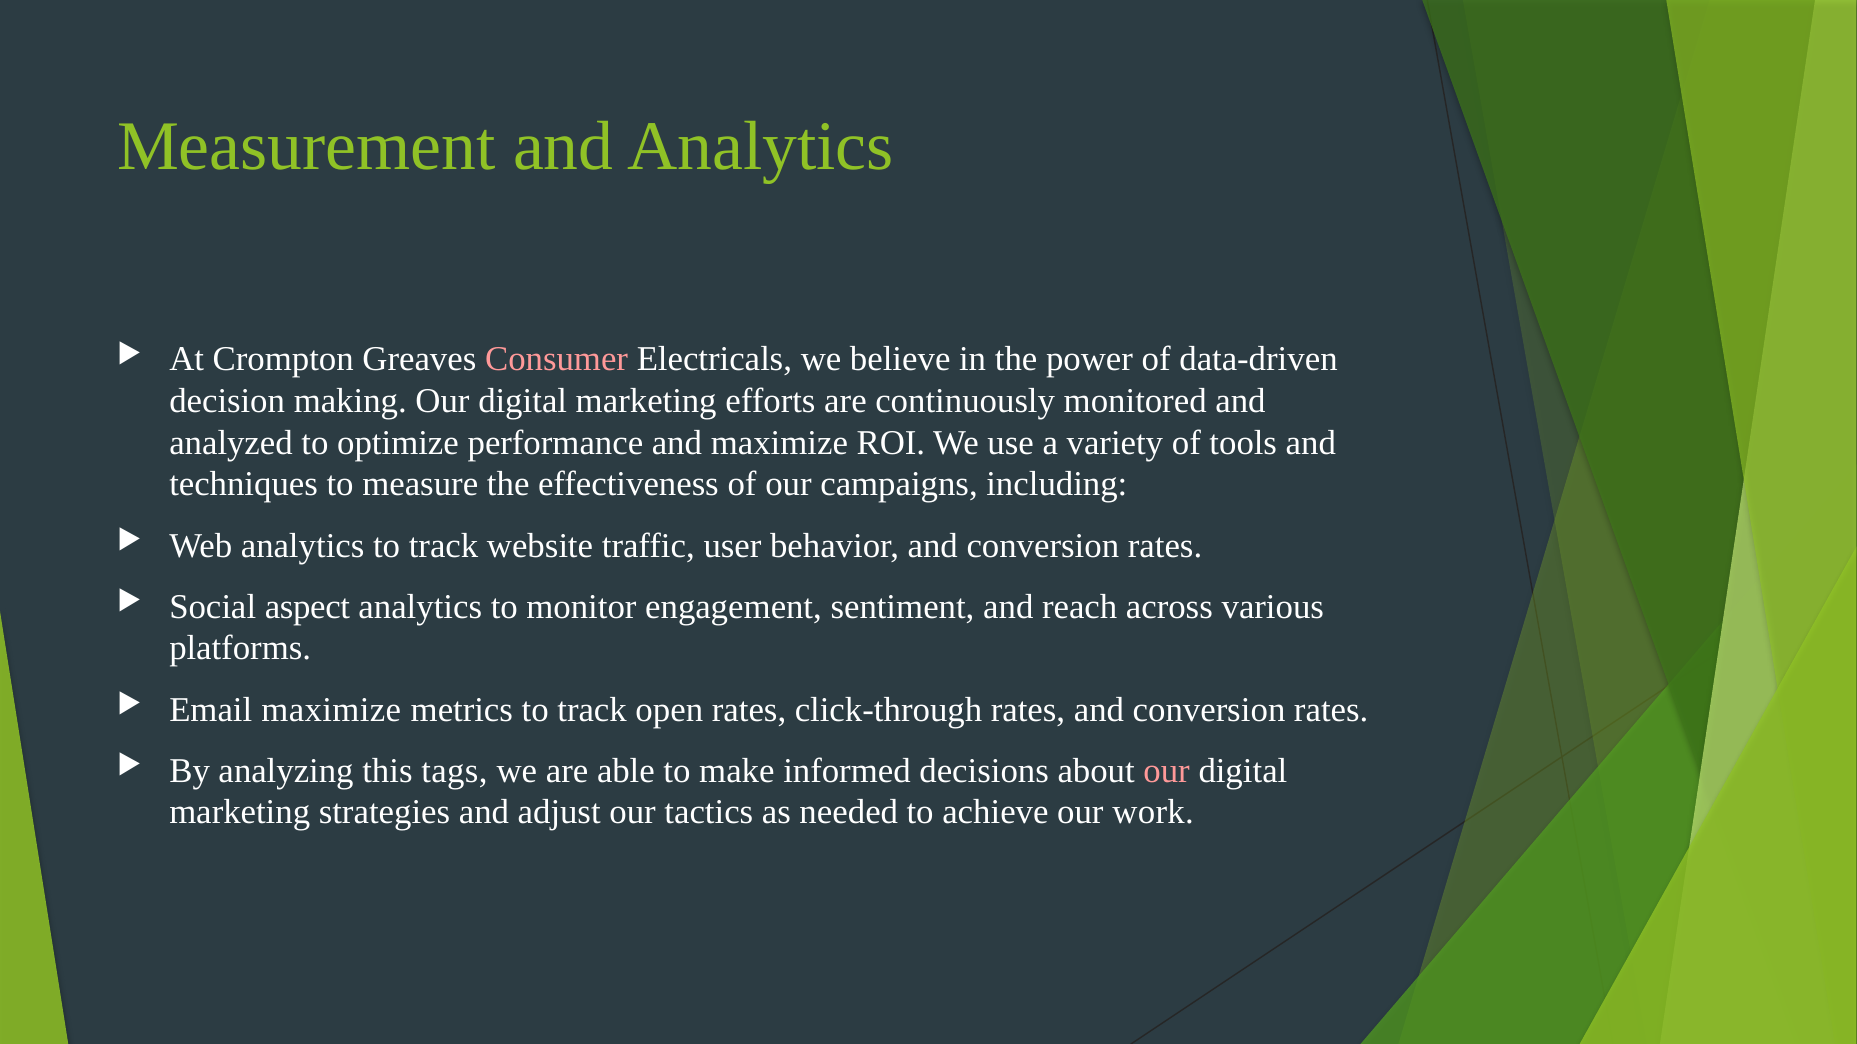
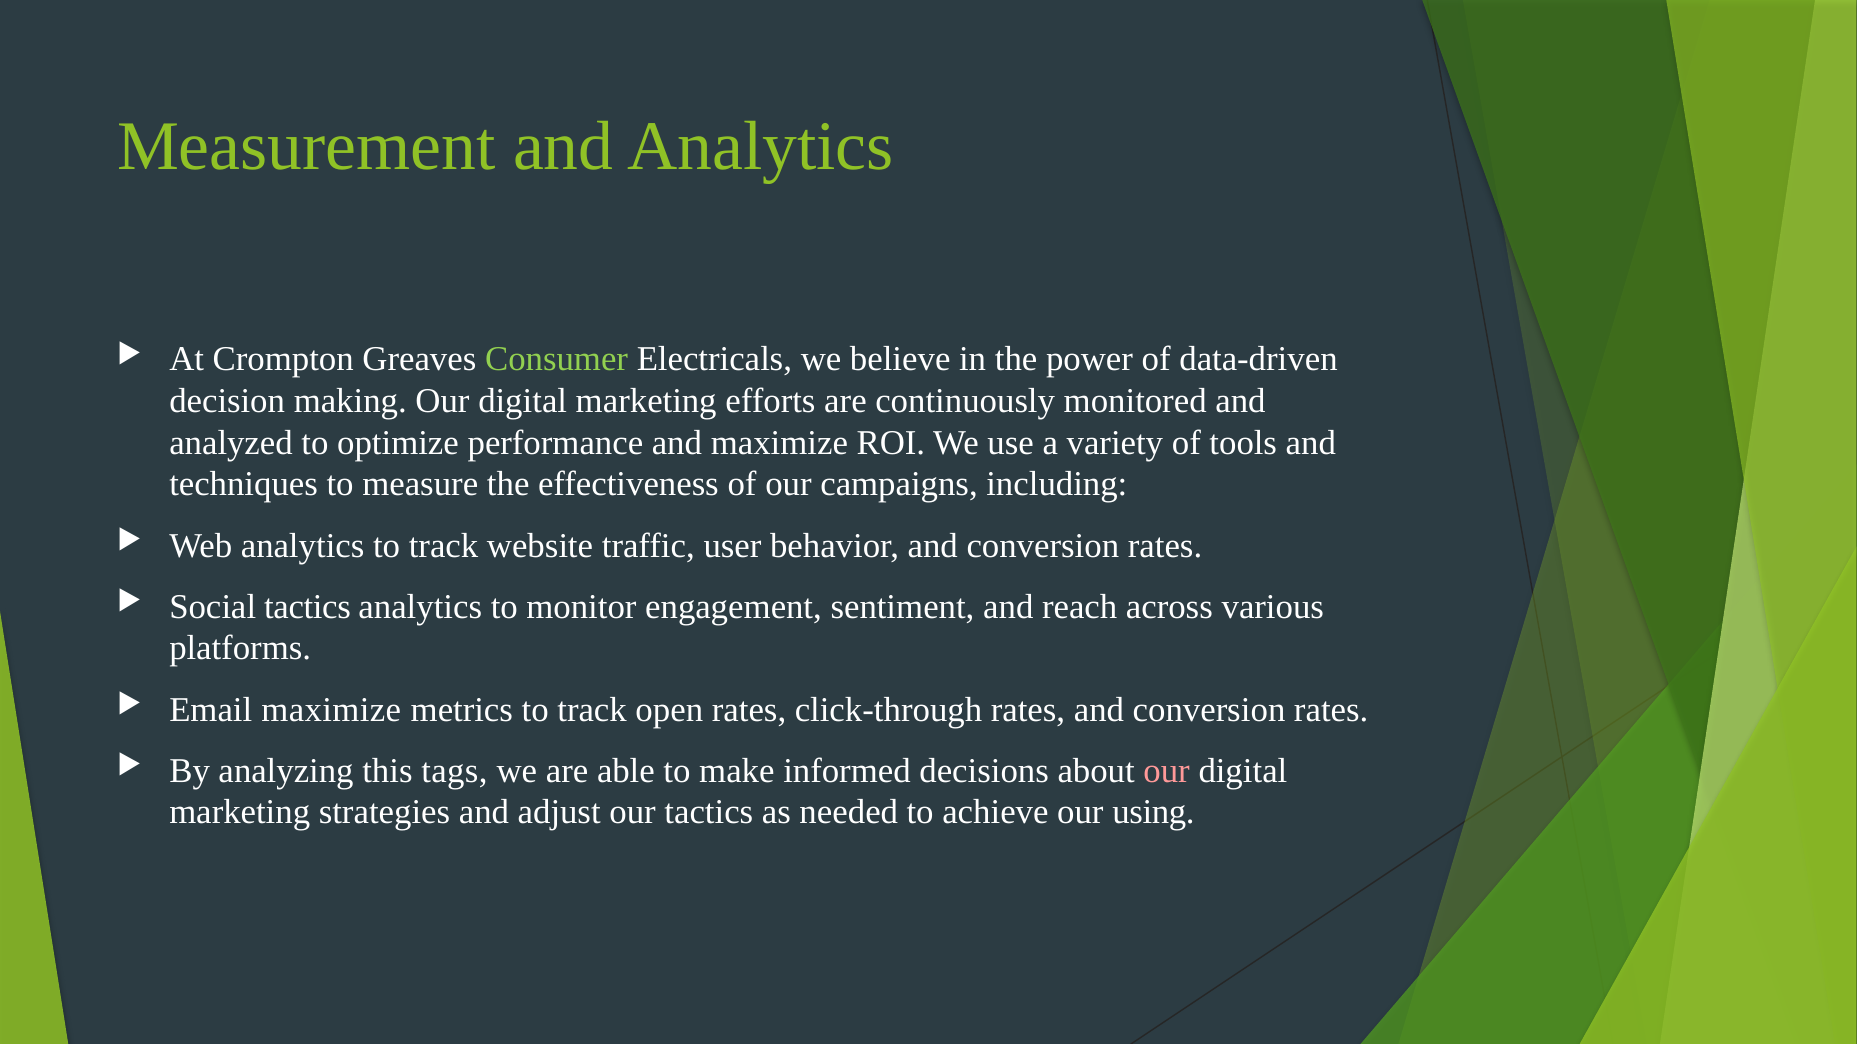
Consumer colour: pink -> light green (557, 359)
Social aspect: aspect -> tactics (307, 607)
work: work -> using (1153, 813)
